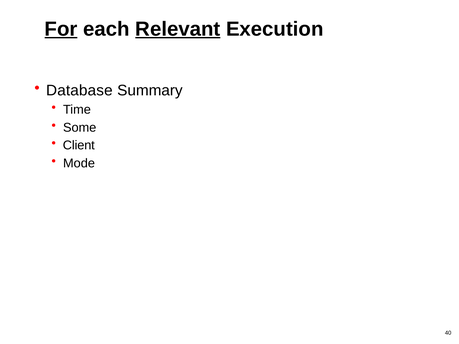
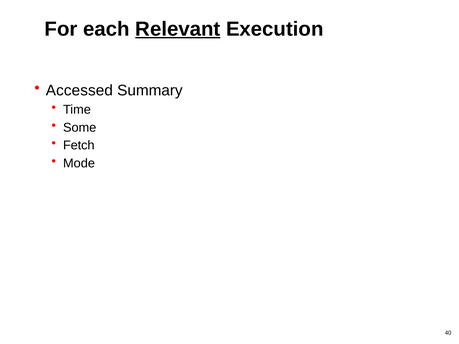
For underline: present -> none (61, 29)
Database: Database -> Accessed (79, 91)
Client: Client -> Fetch (79, 145)
